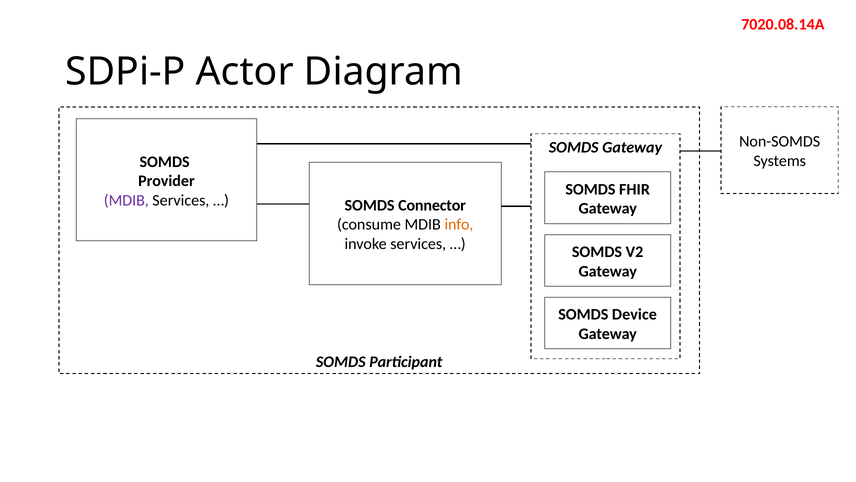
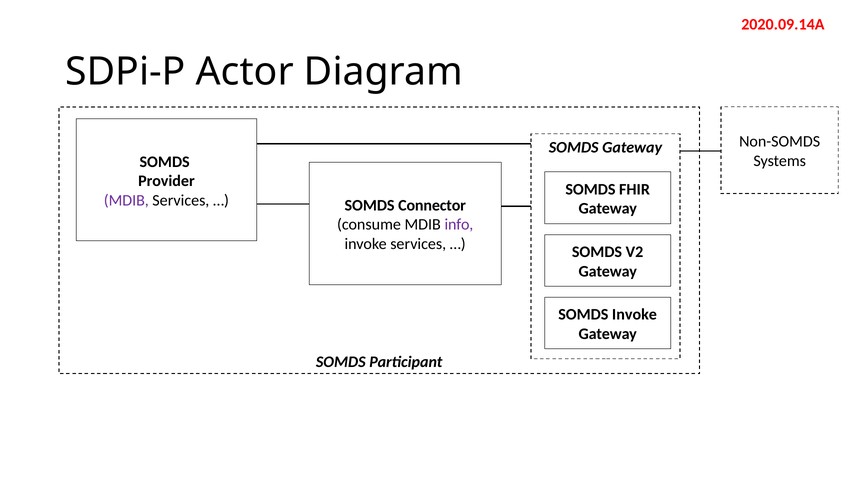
7020.08.14A: 7020.08.14A -> 2020.09.14A (783, 25)
info colour: orange -> purple (459, 224)
SOMDS Device: Device -> Invoke (634, 314)
